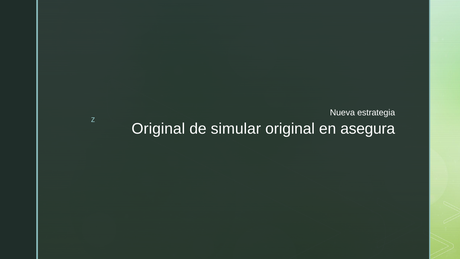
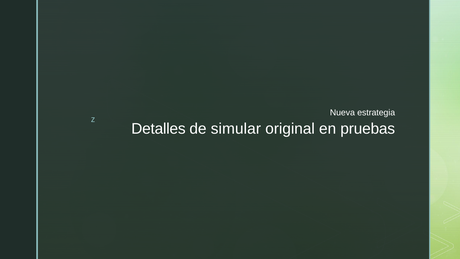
Original: Original -> Detalles (158, 129)
asegura: asegura -> pruebas (368, 129)
